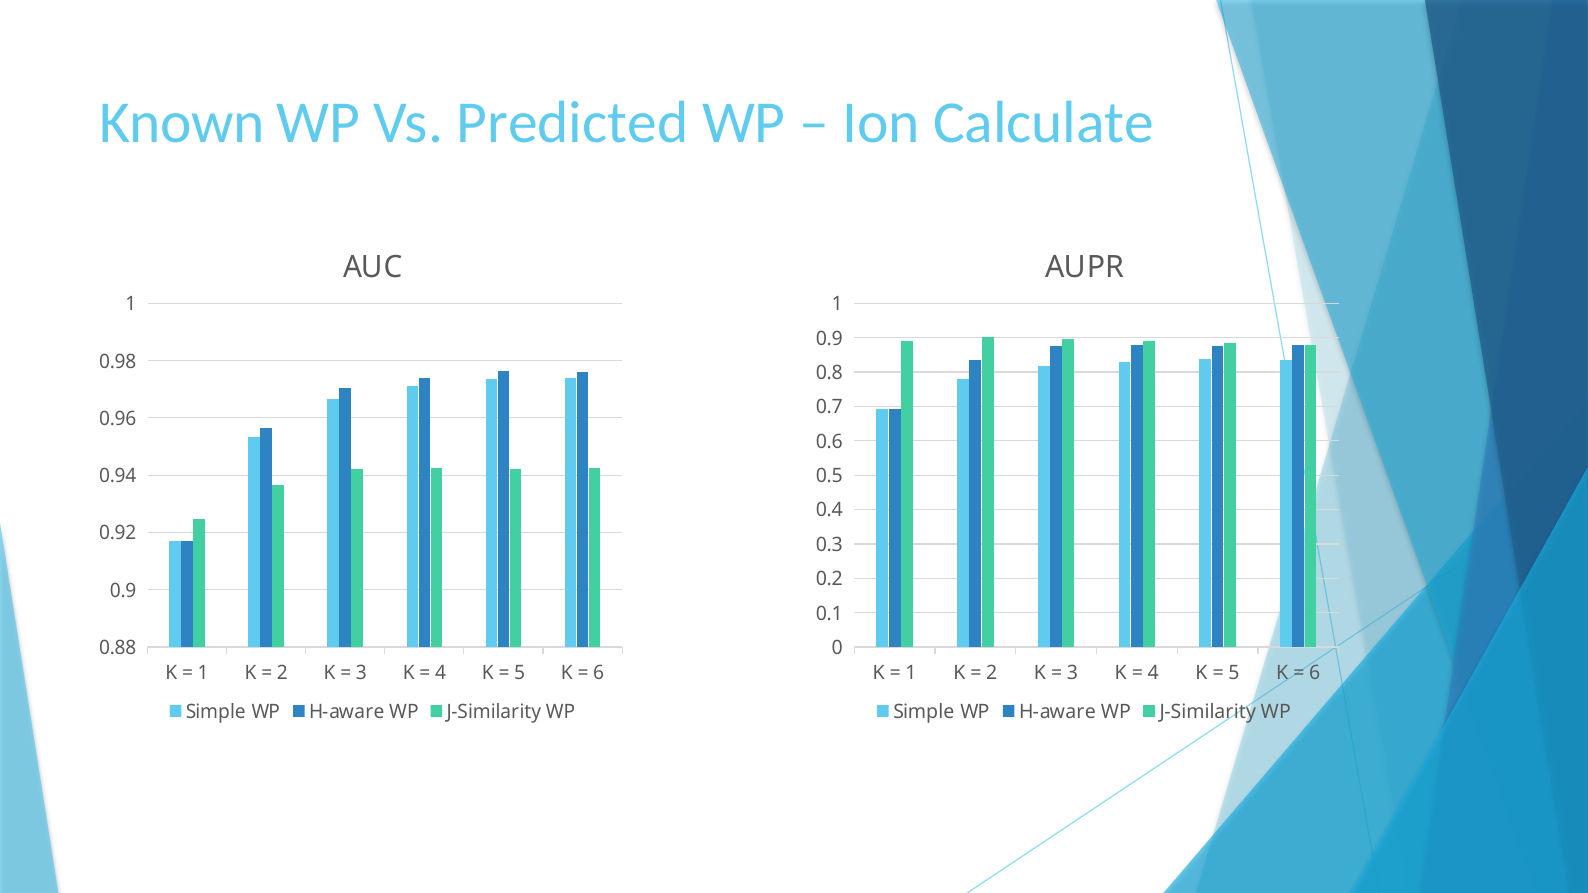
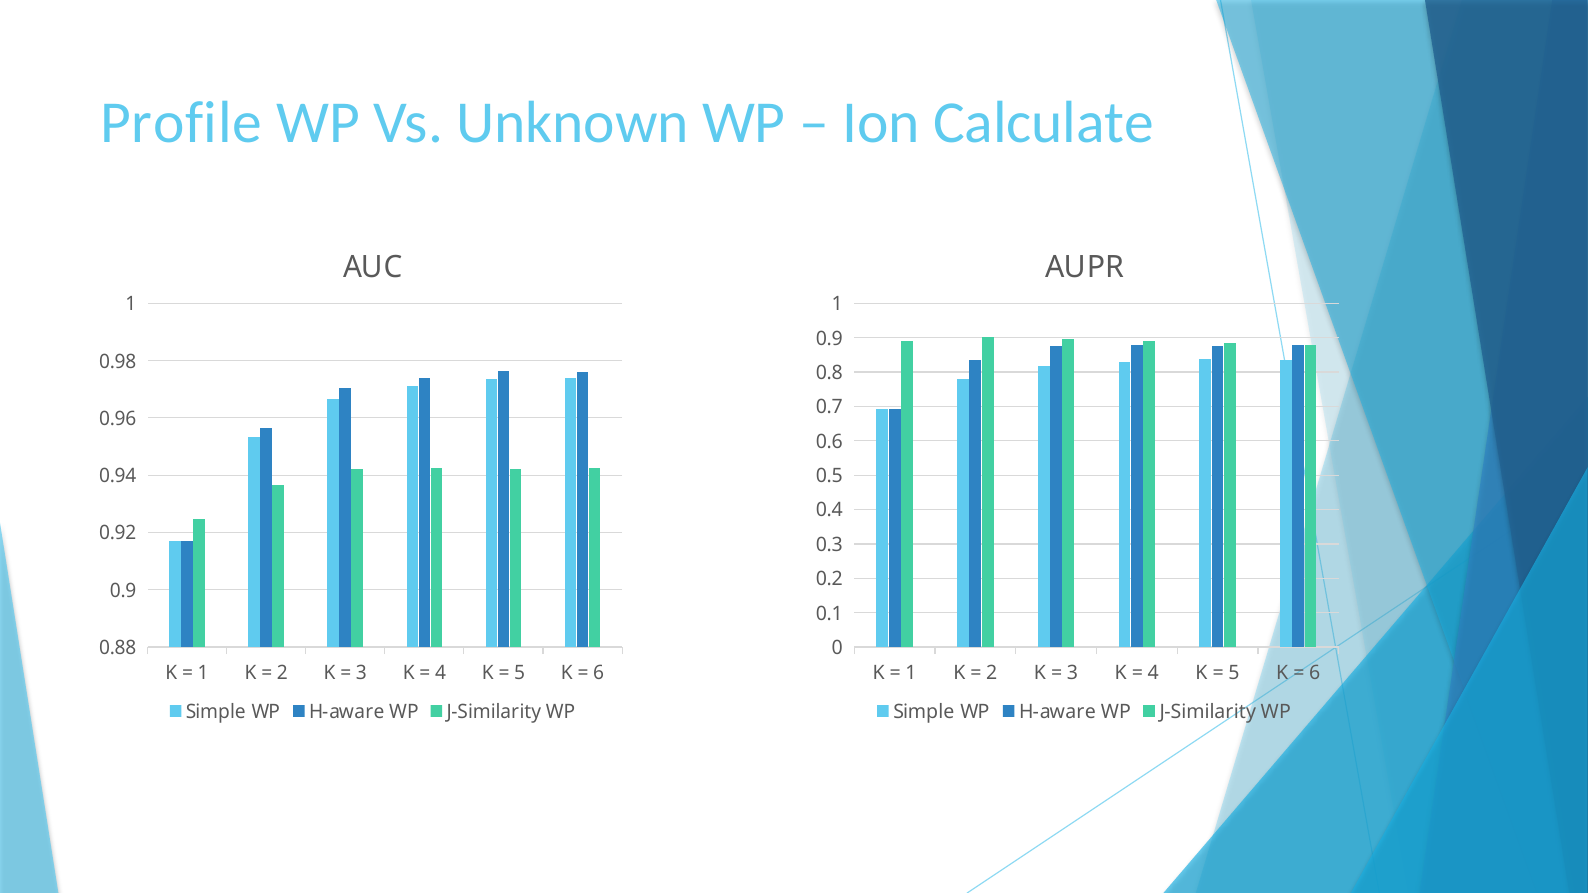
Known: Known -> Profile (181, 123)
Predicted: Predicted -> Unknown (573, 123)
